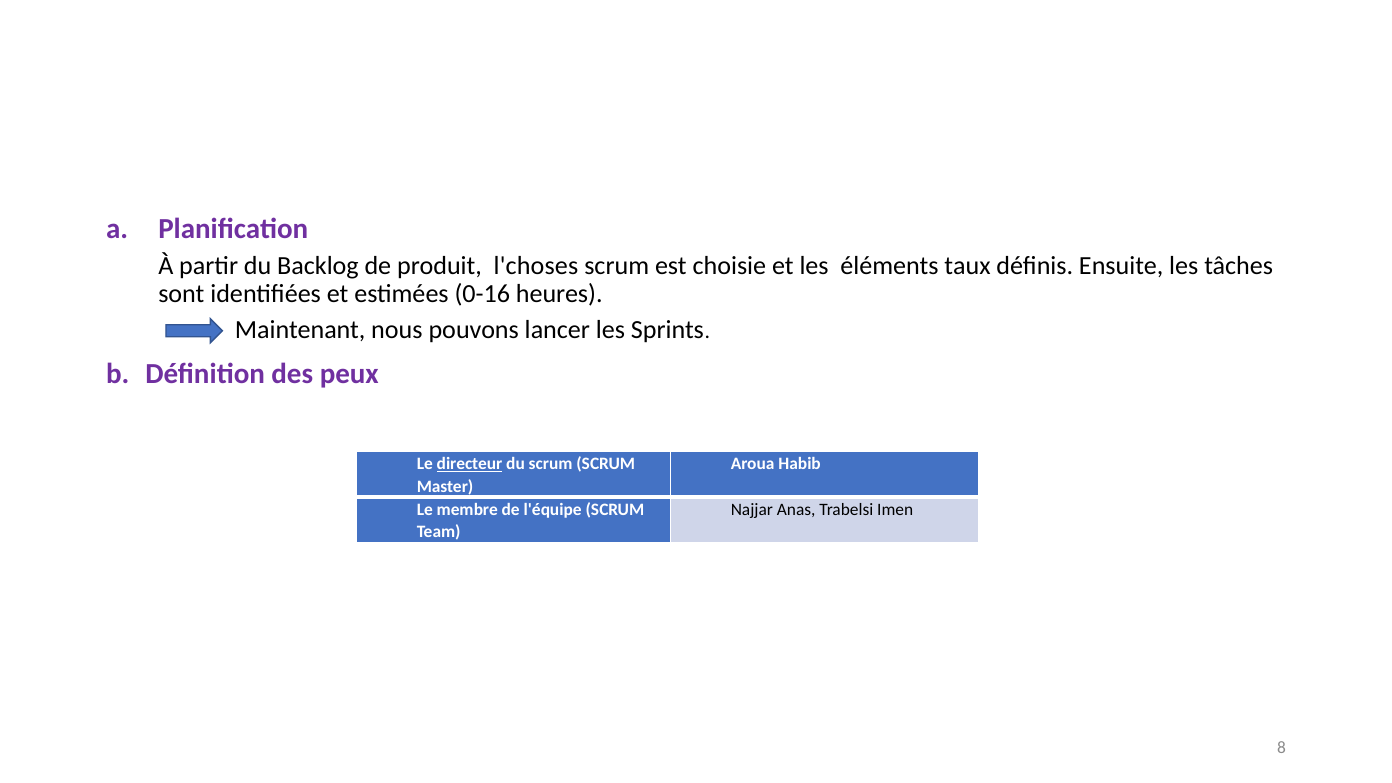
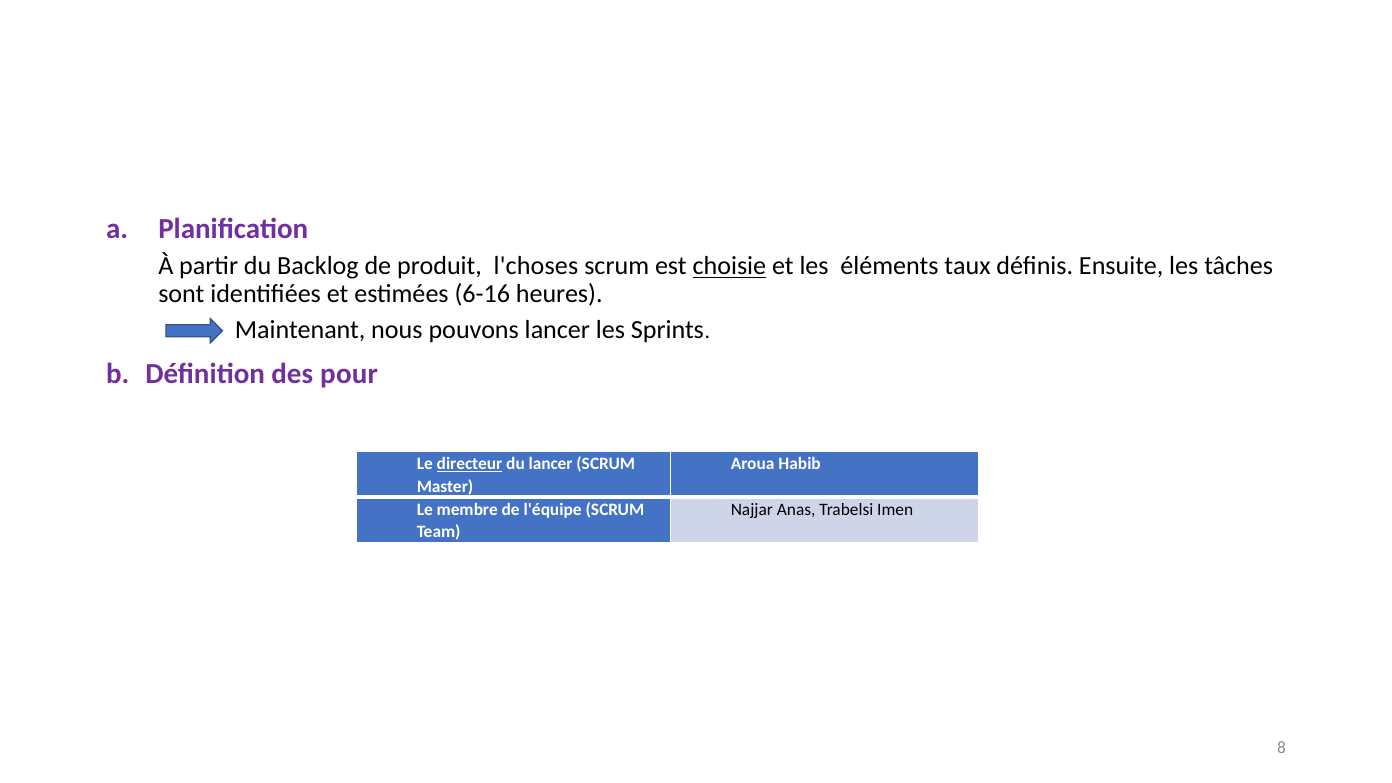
choisie underline: none -> present (729, 266)
0-16: 0-16 -> 6-16 (482, 294)
peux: peux -> pour (349, 374)
du scrum: scrum -> lancer (551, 464)
